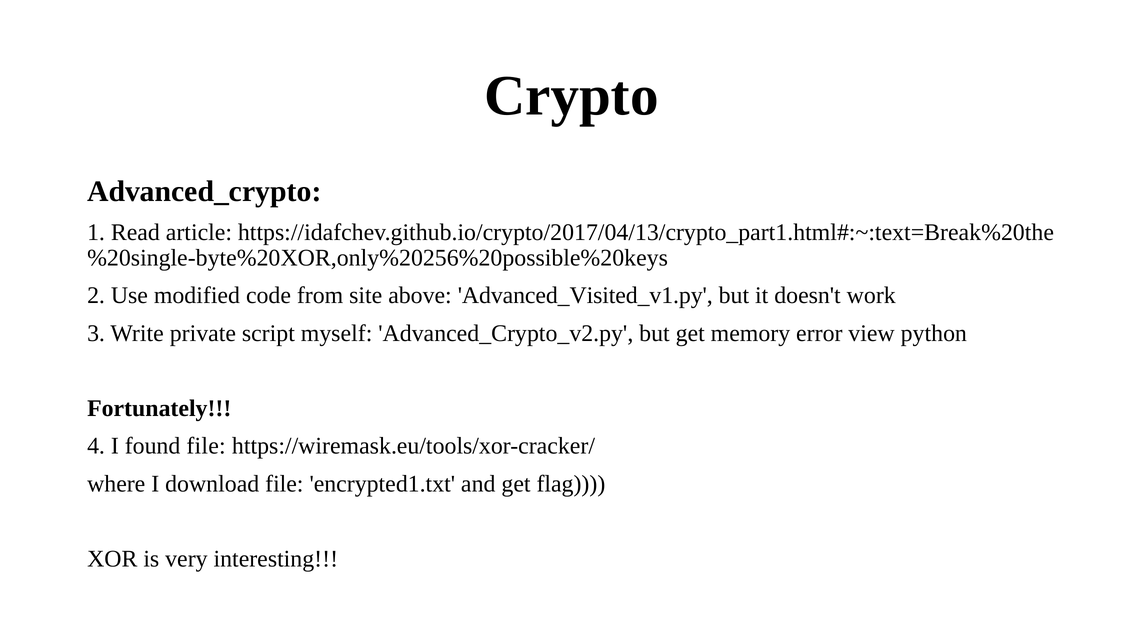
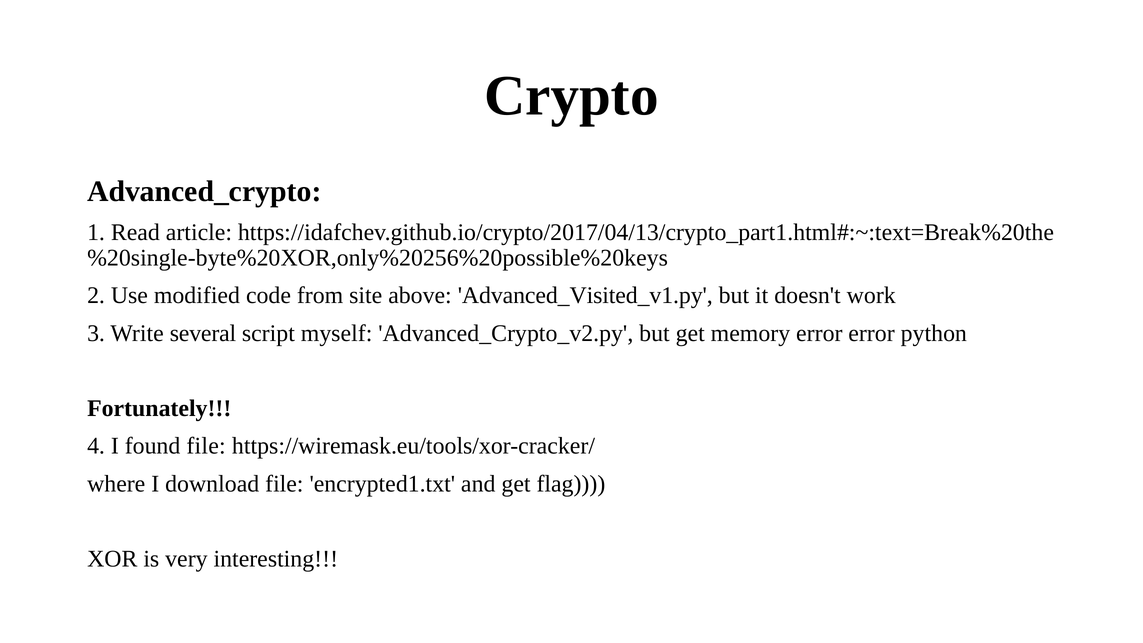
private: private -> several (203, 333)
error view: view -> error (872, 333)
